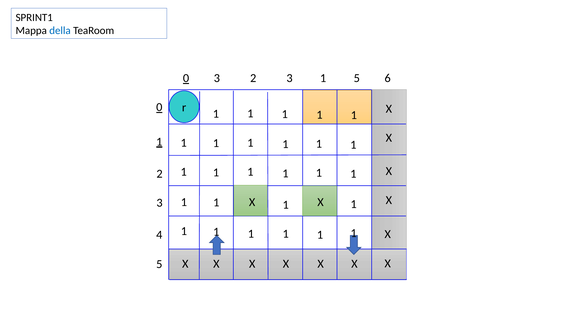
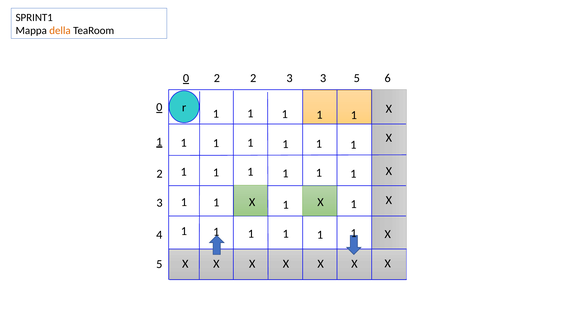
della colour: blue -> orange (60, 31)
0 3: 3 -> 2 (217, 78)
1: 1 -> 3 (323, 78)
